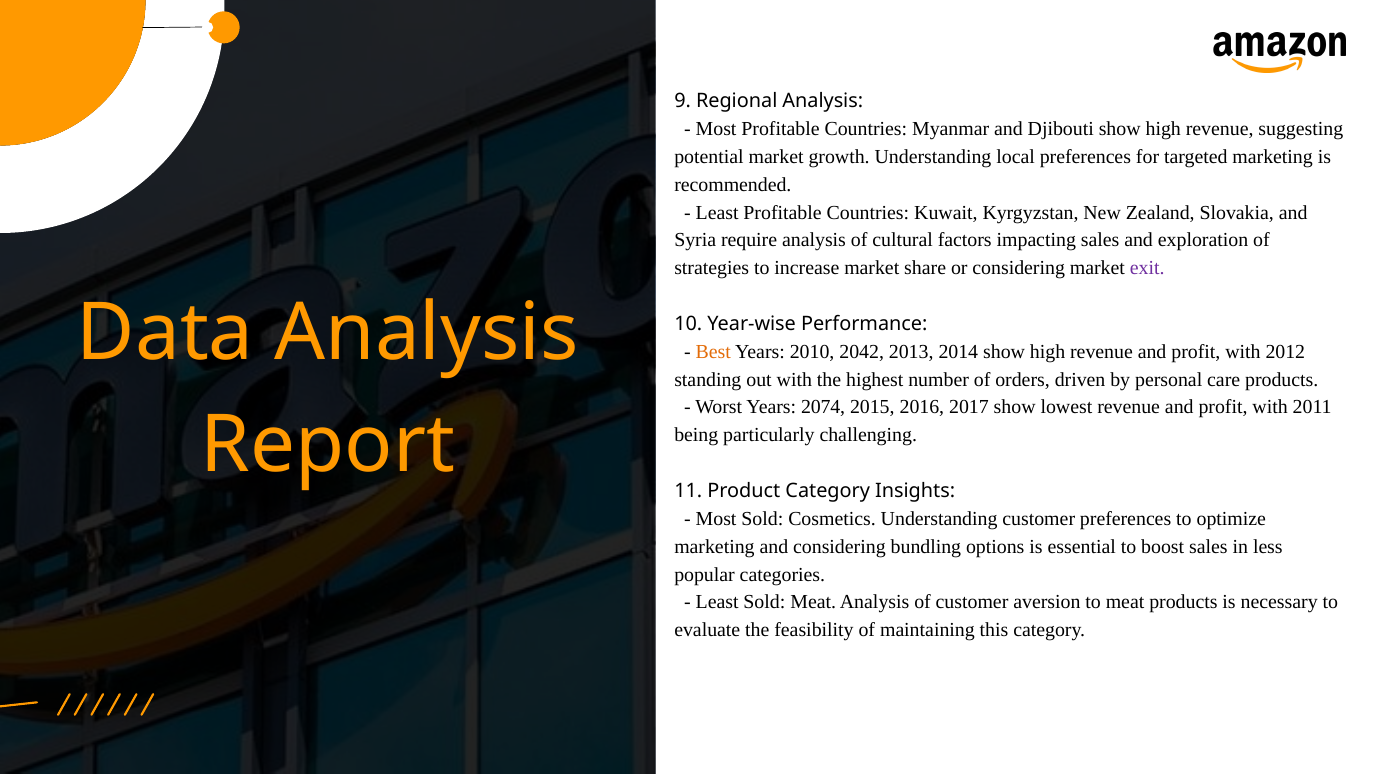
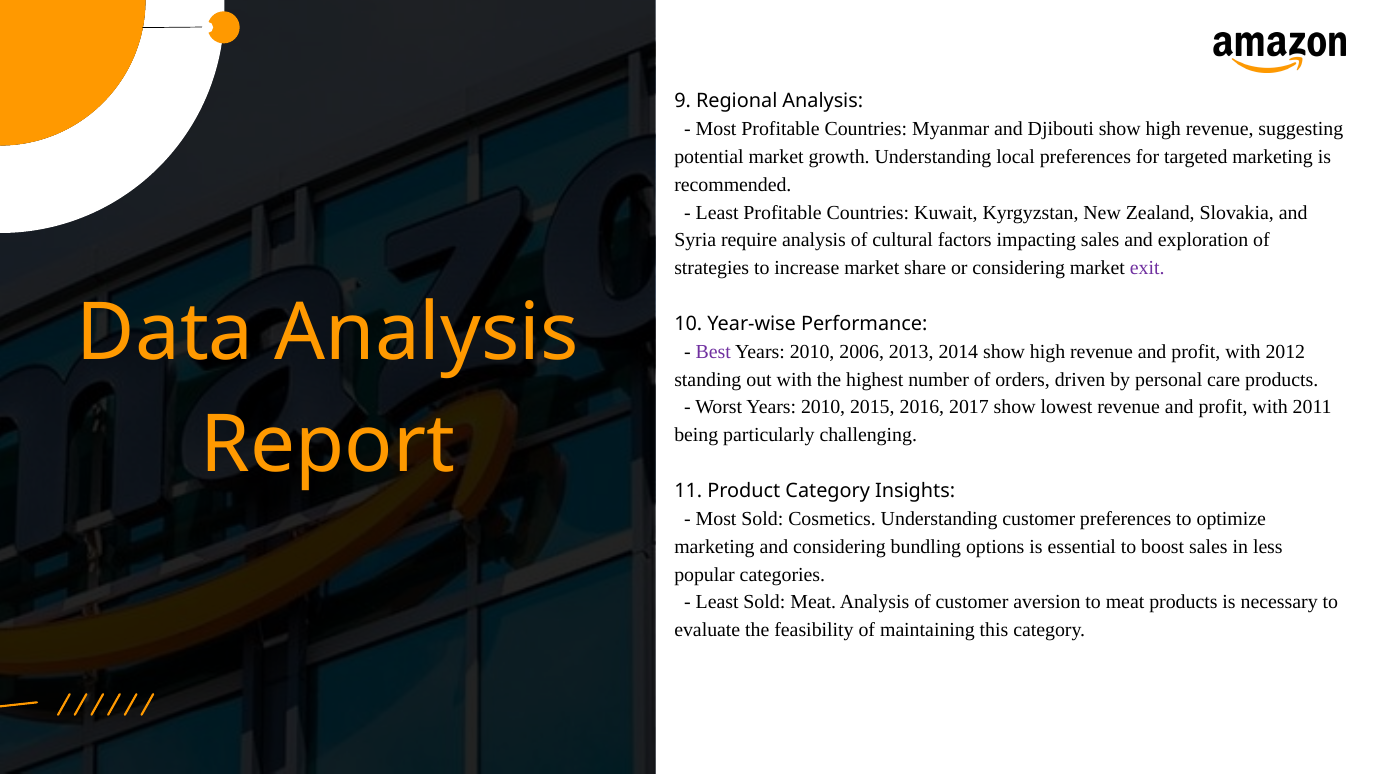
Best colour: orange -> purple (713, 352)
2042: 2042 -> 2006 (862, 352)
Worst Years 2074: 2074 -> 2010 (823, 407)
